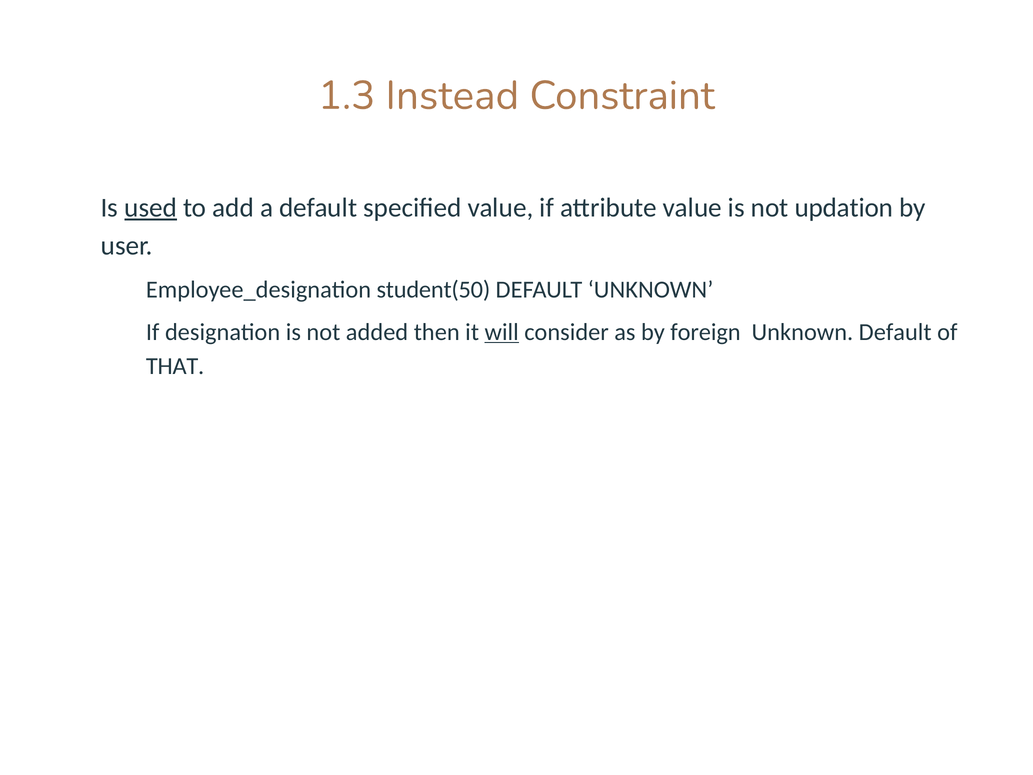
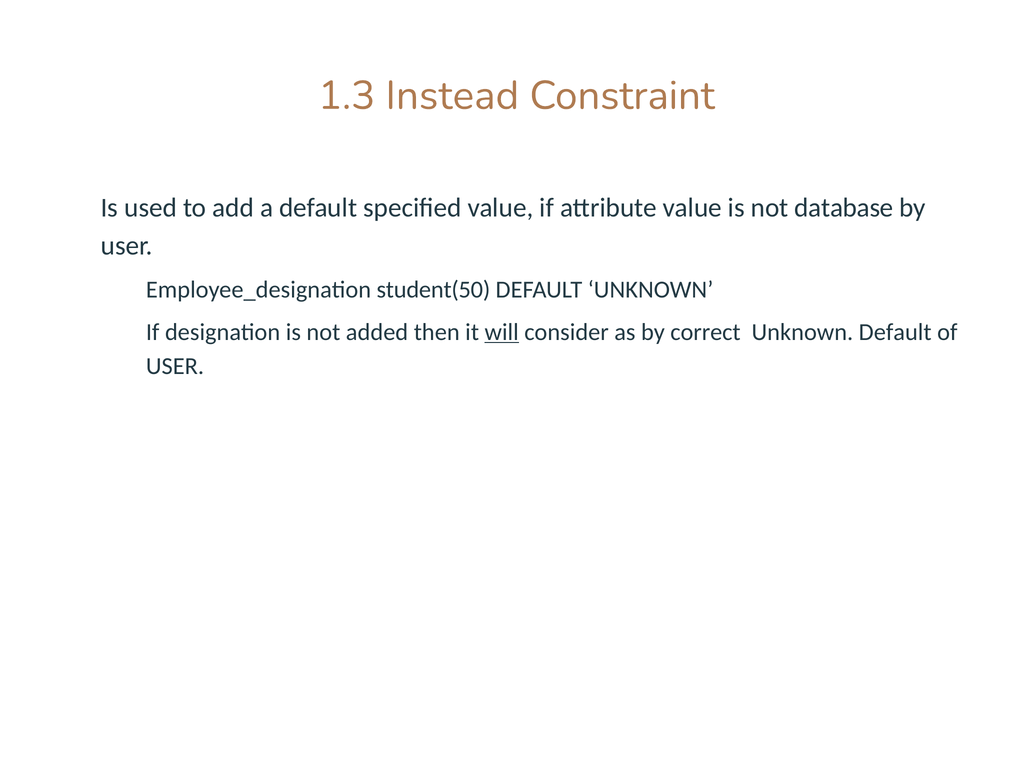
used underline: present -> none (151, 208)
updation: updation -> database (844, 208)
foreign: foreign -> correct (705, 332)
THAT: THAT -> USER (175, 366)
